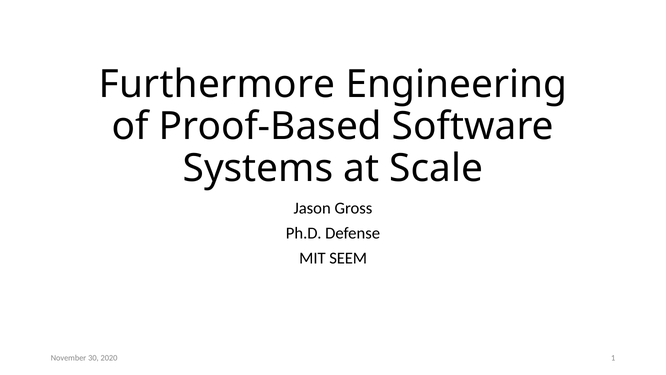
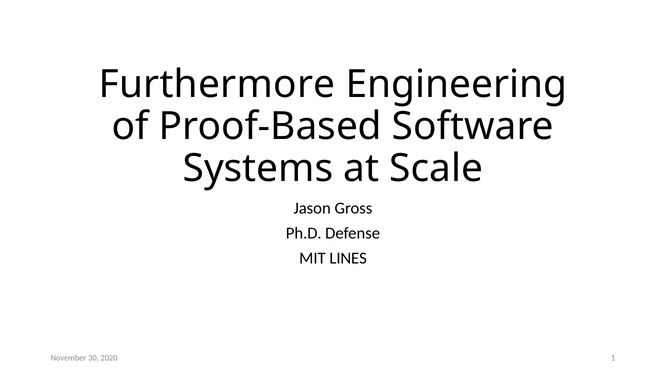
SEEM: SEEM -> LINES (348, 258)
